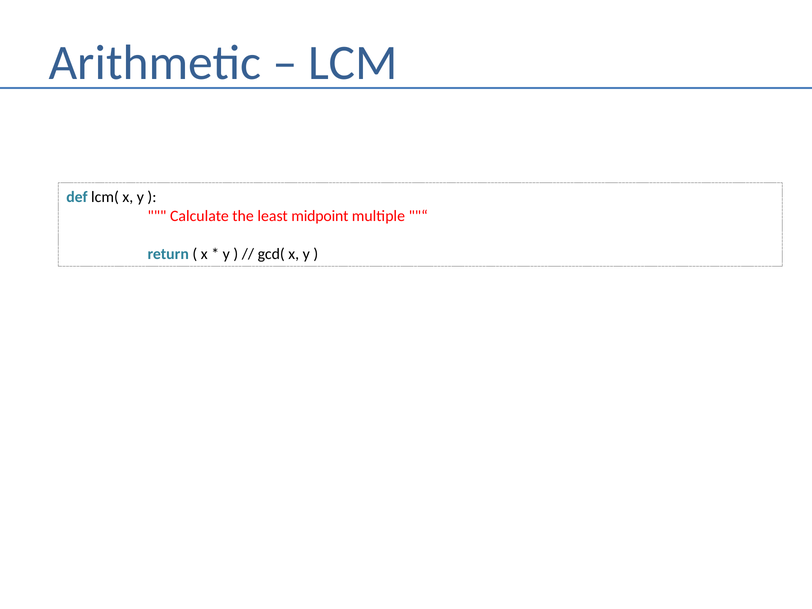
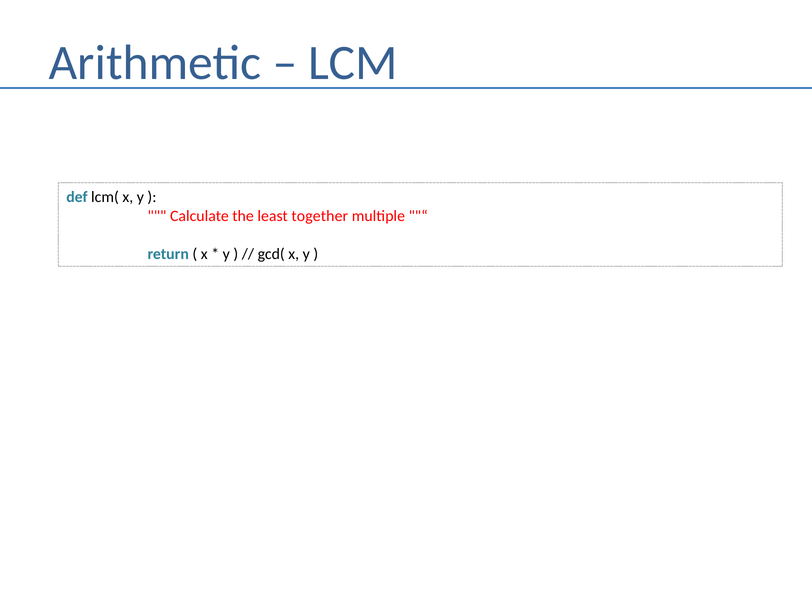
midpoint: midpoint -> together (320, 216)
